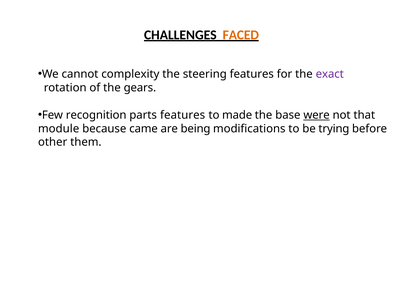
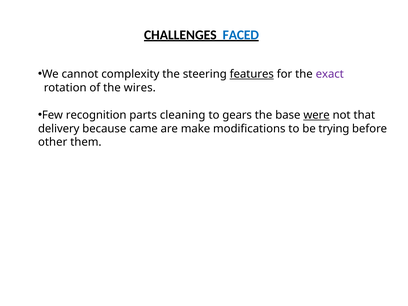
FACED colour: orange -> blue (241, 35)
features underline: none -> present (252, 74)
gears: gears -> wires (140, 88)
parts features: features -> cleaning (183, 115)
made: made -> gears (237, 115)
module: module -> delivery (59, 129)
being: being -> make (196, 129)
